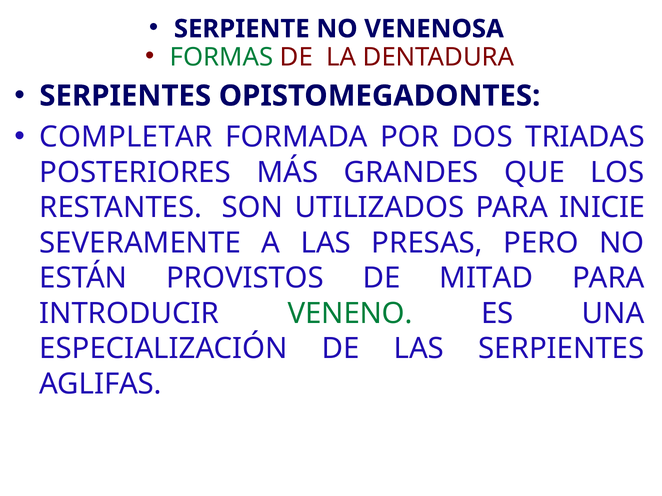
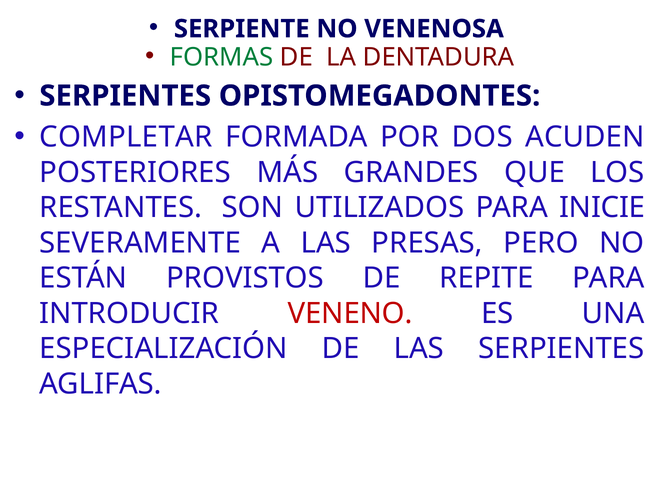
TRIADAS: TRIADAS -> ACUDEN (585, 137)
MITAD: MITAD -> REPITE (486, 278)
VENENO colour: green -> red (350, 314)
